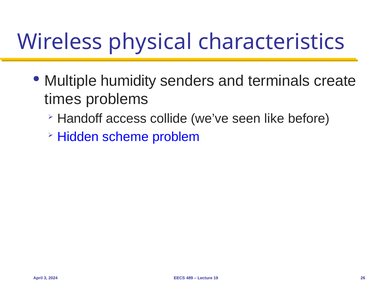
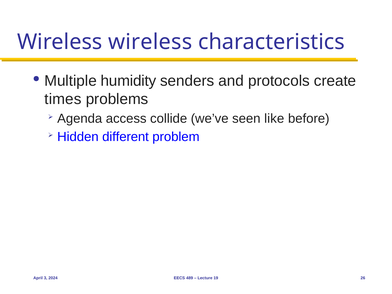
Wireless physical: physical -> wireless (150, 42)
terminals: terminals -> protocols (279, 81)
Handoff: Handoff -> Agenda (80, 119)
scheme: scheme -> different (126, 137)
